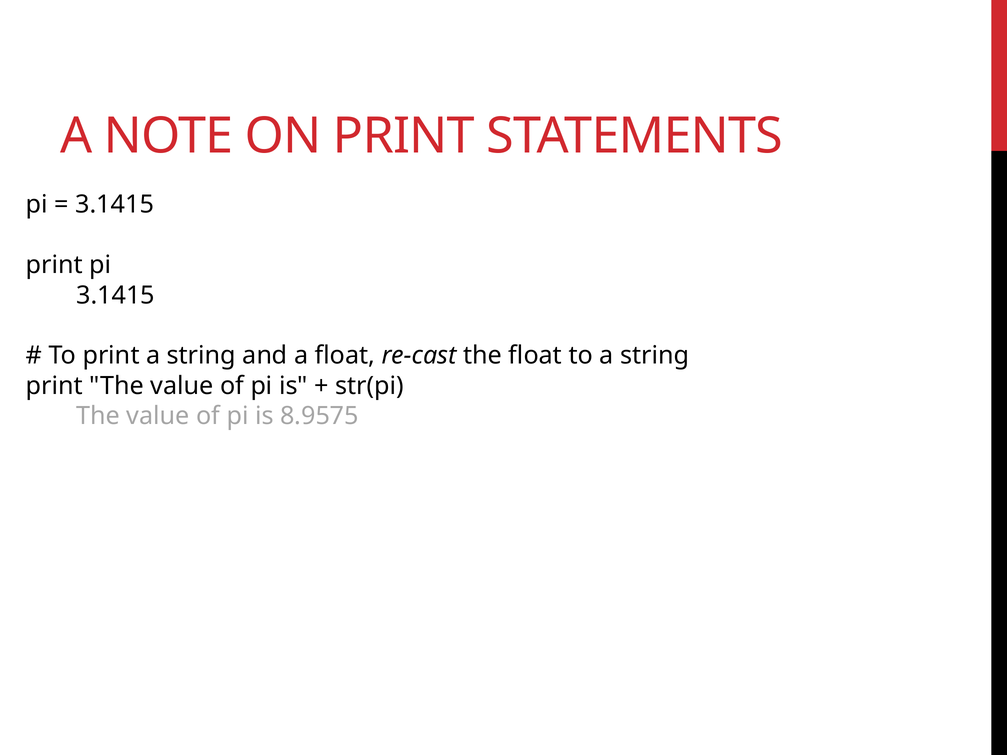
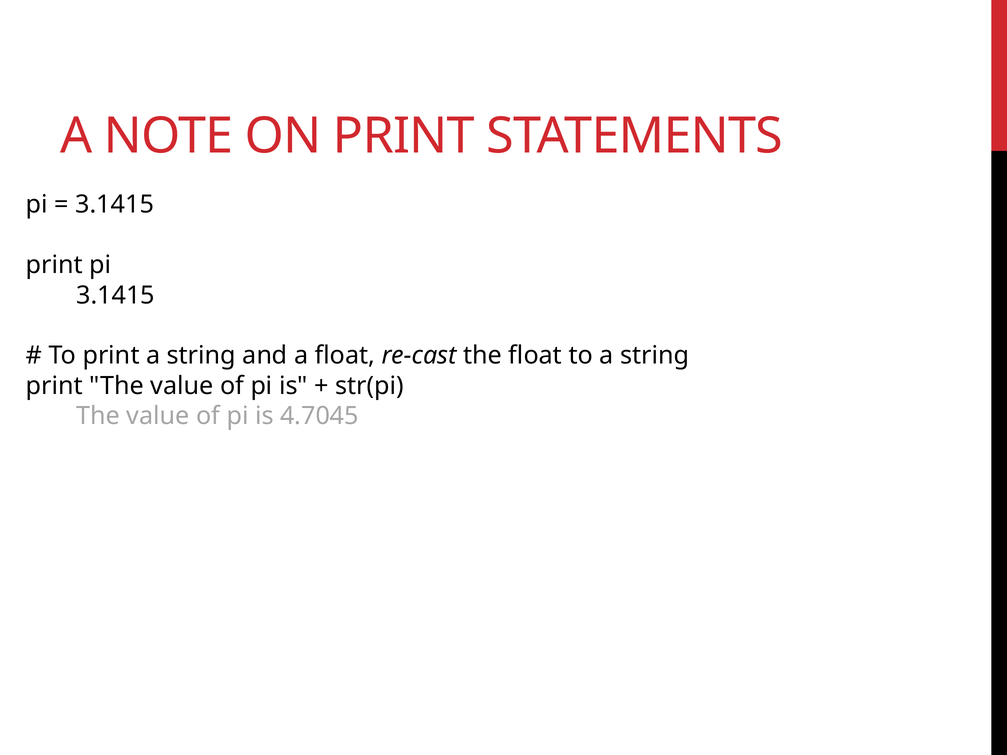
8.9575: 8.9575 -> 4.7045 (319, 416)
